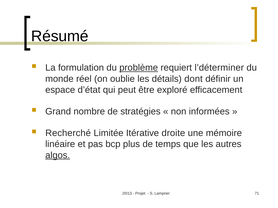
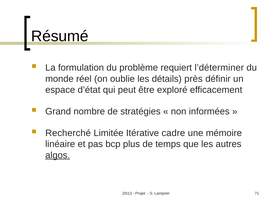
problème underline: present -> none (139, 68)
dont: dont -> près (193, 79)
droite: droite -> cadre (173, 133)
